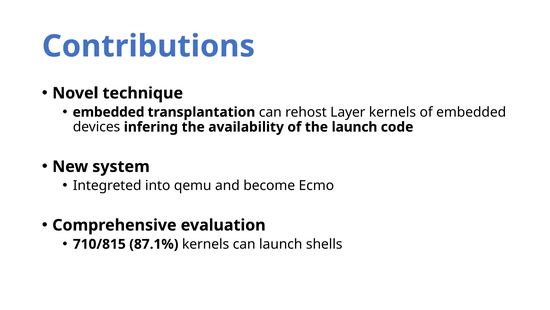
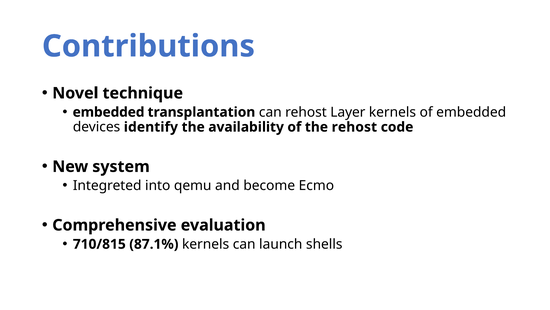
infering: infering -> identify (151, 127)
the launch: launch -> rehost (354, 127)
